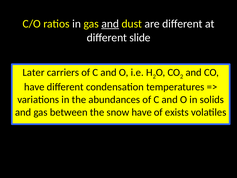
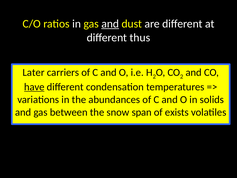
slide: slide -> thus (140, 38)
have underline: none -> present (34, 87)
snow have: have -> span (142, 112)
